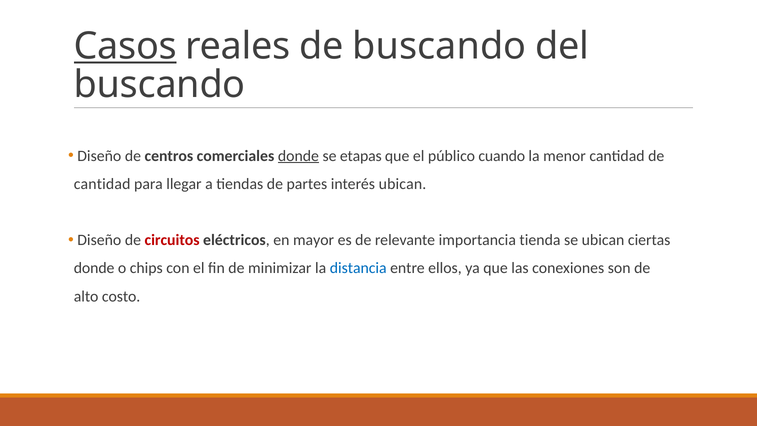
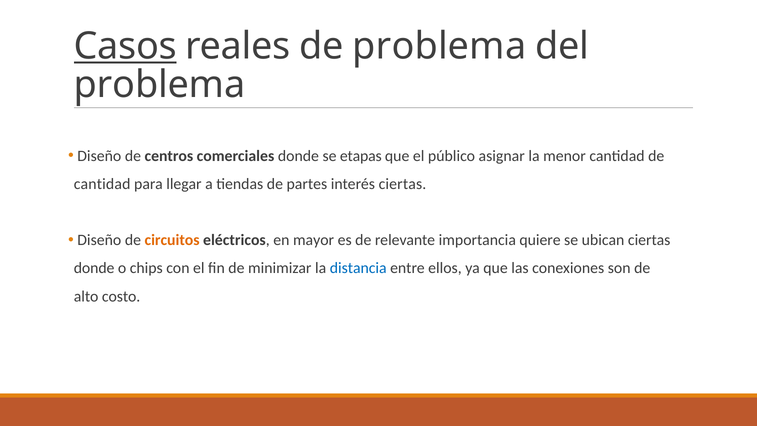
de buscando: buscando -> problema (439, 46)
buscando: buscando -> problema (160, 85)
donde underline: present -> none (298, 156)
cuando: cuando -> asignar (502, 156)
interés ubican: ubican -> ciertas (402, 184)
circuitos colour: red -> orange (172, 240)
tienda: tienda -> quiere (540, 240)
